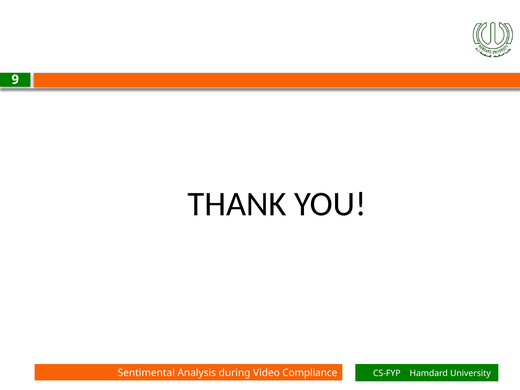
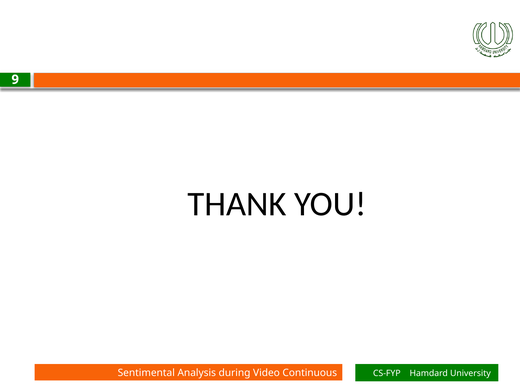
Compliance: Compliance -> Continuous (310, 373)
